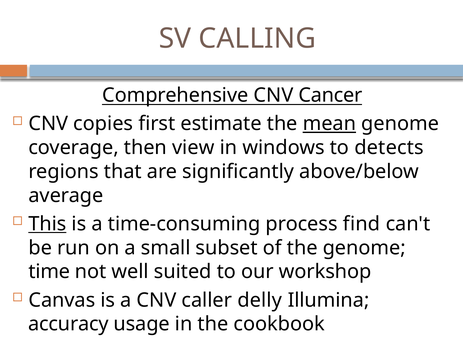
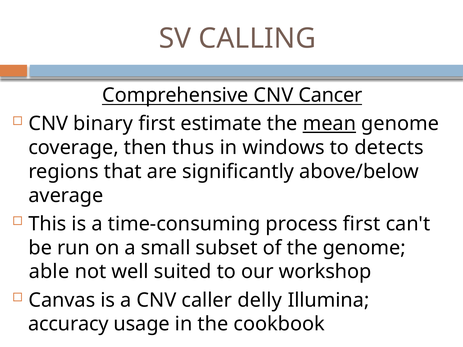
copies: copies -> binary (103, 124)
view: view -> thus (193, 148)
This underline: present -> none (47, 224)
process find: find -> first (362, 224)
time: time -> able (49, 272)
